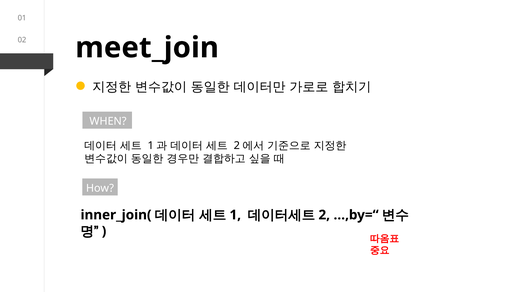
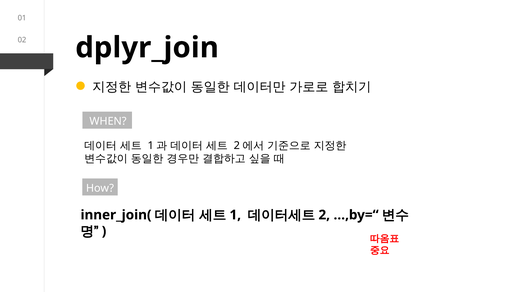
meet_join: meet_join -> dplyr_join (147, 48)
